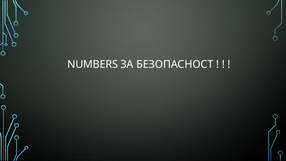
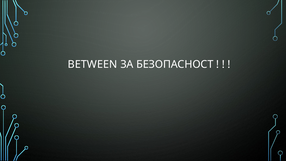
NUMBERS: NUMBERS -> BETWEEN (93, 64)
